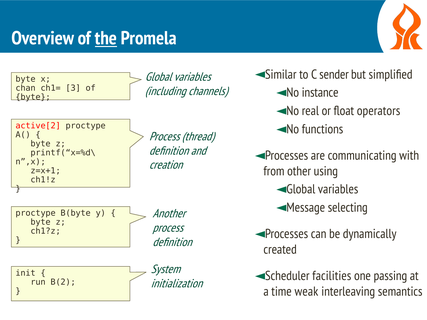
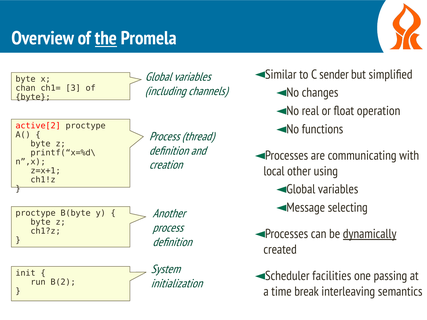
instance: instance -> changes (320, 93)
operators: operators -> operation (379, 111)
from: from -> local (274, 171)
dynamically underline: none -> present (370, 234)
weak: weak -> break (307, 292)
